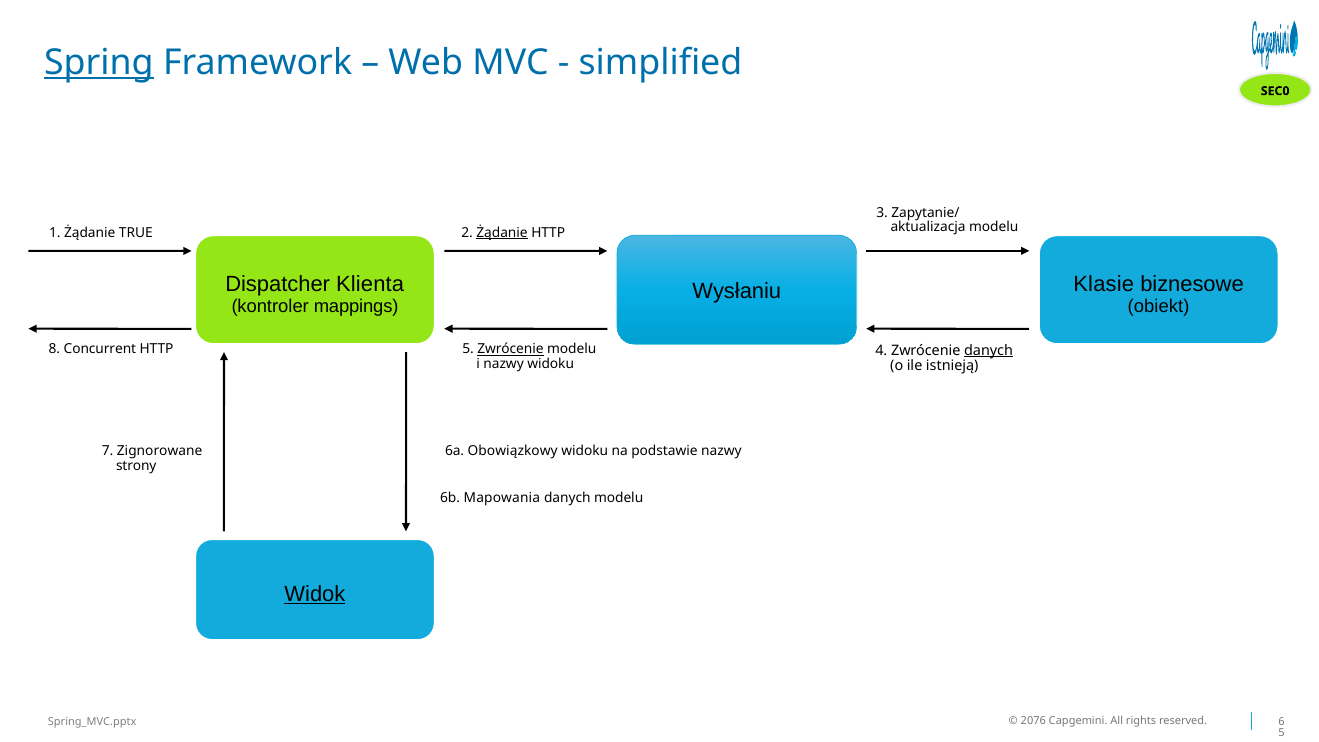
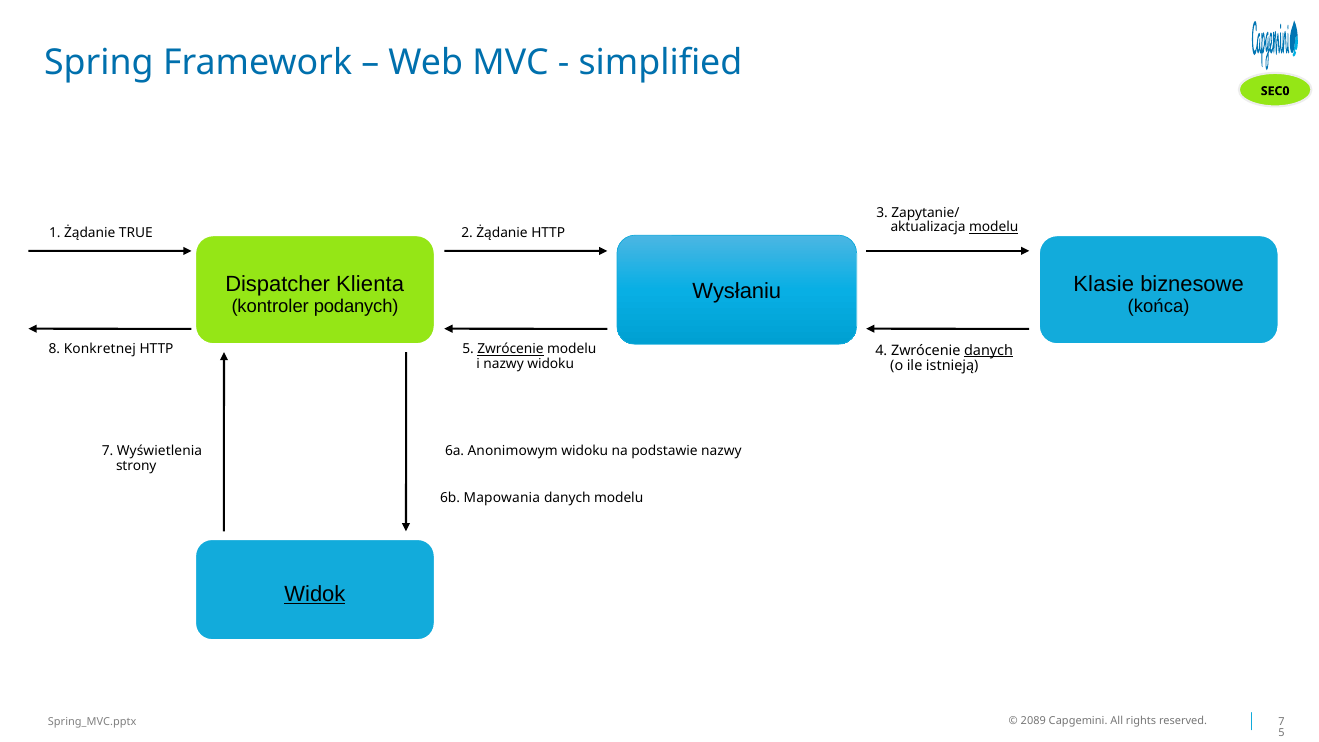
Spring underline: present -> none (99, 63)
modelu underline: none -> present (994, 227)
Żądanie underline: present -> none (502, 233)
mappings: mappings -> podanych (356, 306)
obiekt: obiekt -> końca (1159, 306)
Concurrent: Concurrent -> Konkretnej (100, 349)
Zignorowane: Zignorowane -> Wyświetlenia (160, 451)
Obowiązkowy: Obowiązkowy -> Anonimowym (513, 451)
2076: 2076 -> 2089 (1033, 721)
reserved 6: 6 -> 7 (1282, 721)
